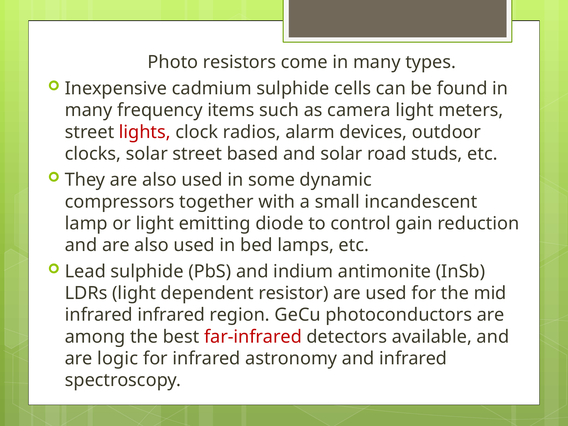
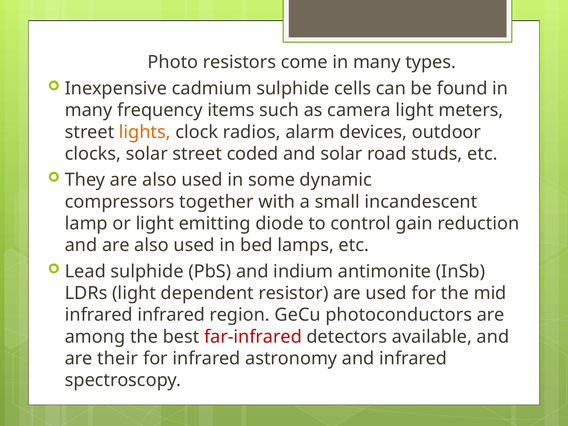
lights colour: red -> orange (145, 132)
based: based -> coded (253, 154)
logic: logic -> their (118, 358)
